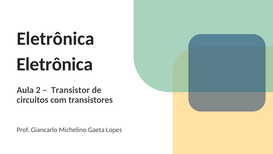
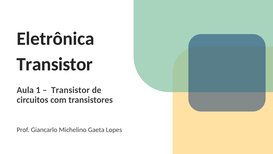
Eletrônica: Eletrônica -> Transistor (55, 64)
2: 2 -> 1 (38, 90)
